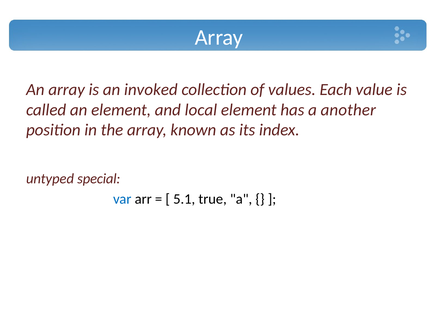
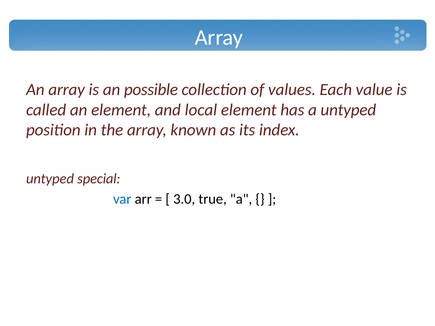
invoked: invoked -> possible (151, 90)
a another: another -> untyped (348, 110)
5.1: 5.1 -> 3.0 (184, 199)
